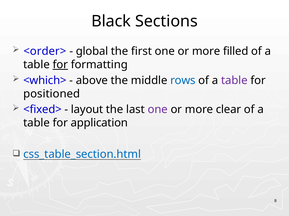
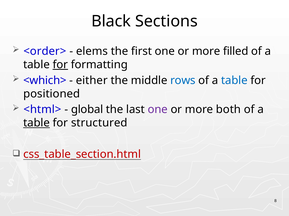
global: global -> elems (92, 51)
above: above -> either (92, 81)
table colour: purple -> blue (234, 81)
<fixed>: <fixed> -> <html> (42, 110)
layout: layout -> global (87, 110)
clear: clear -> both (228, 110)
table underline: none -> present (37, 123)
application: application -> structured (99, 123)
css_table_section.html colour: blue -> red (82, 155)
